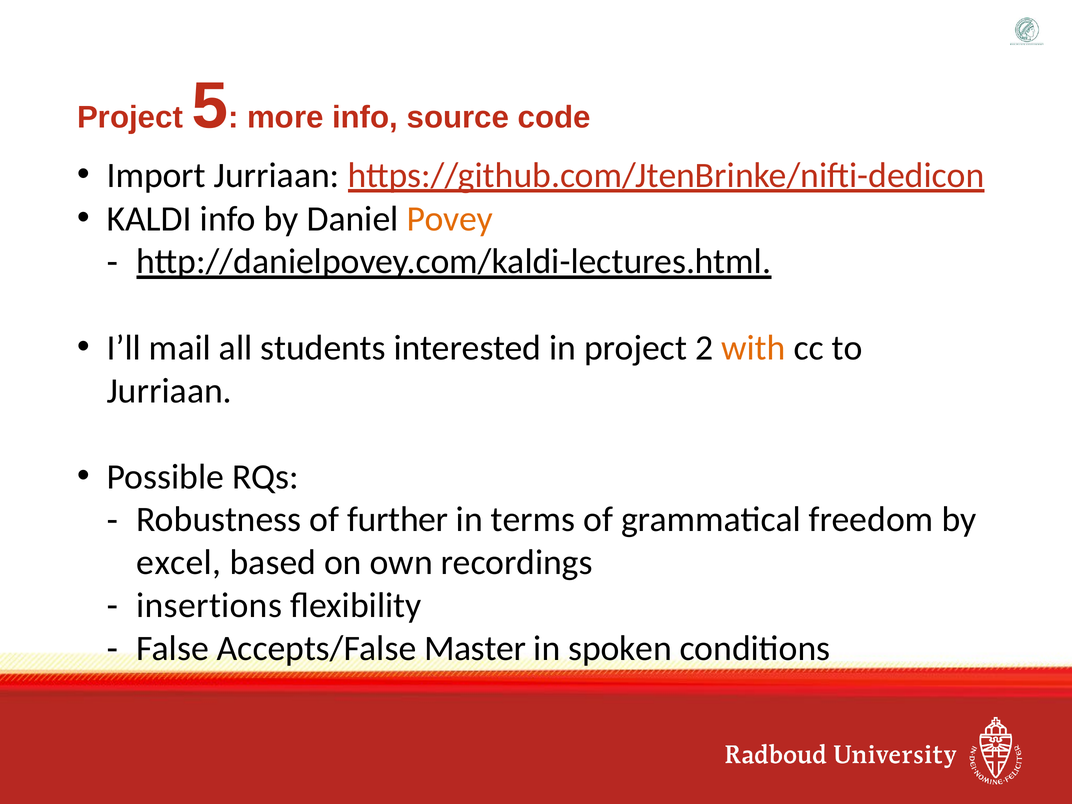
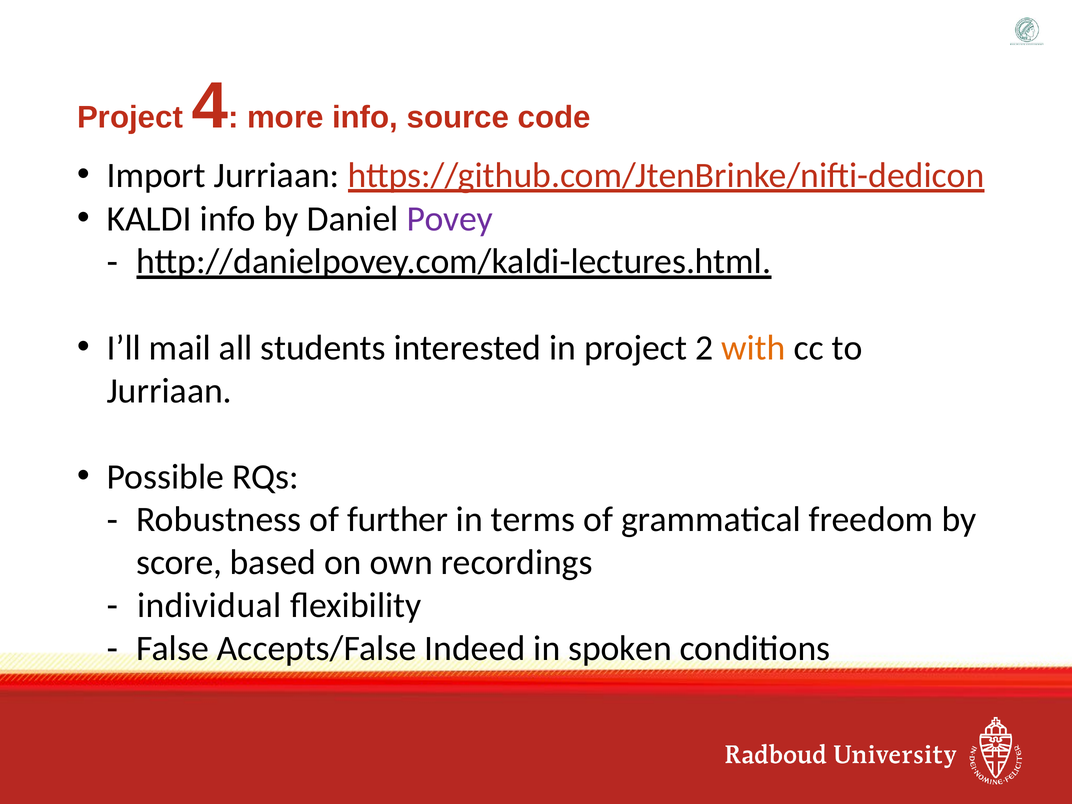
5: 5 -> 4 (210, 106)
Povey colour: orange -> purple (450, 219)
excel: excel -> score (179, 563)
insertions: insertions -> individual (209, 605)
Master: Master -> Indeed (475, 648)
